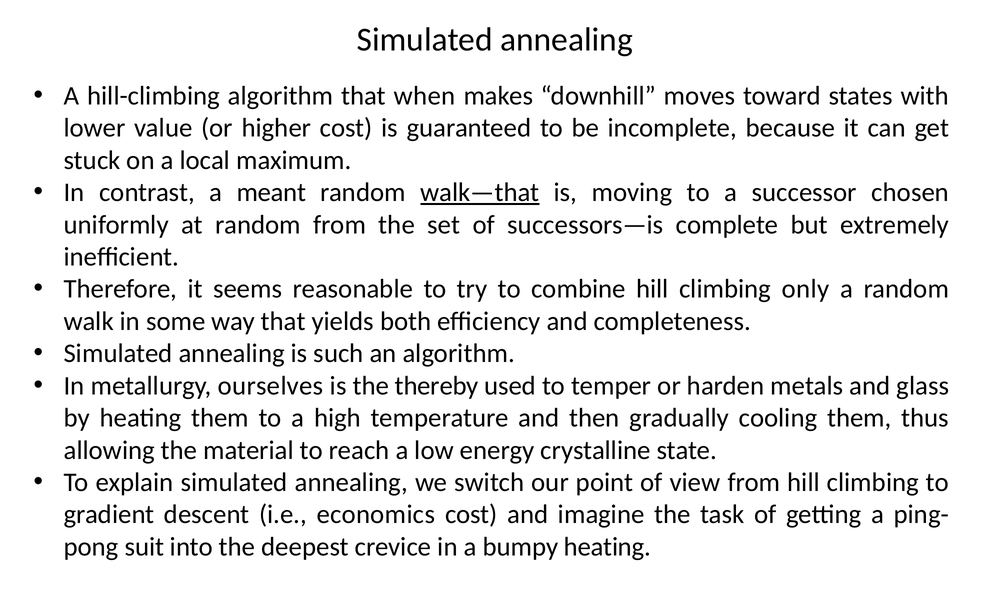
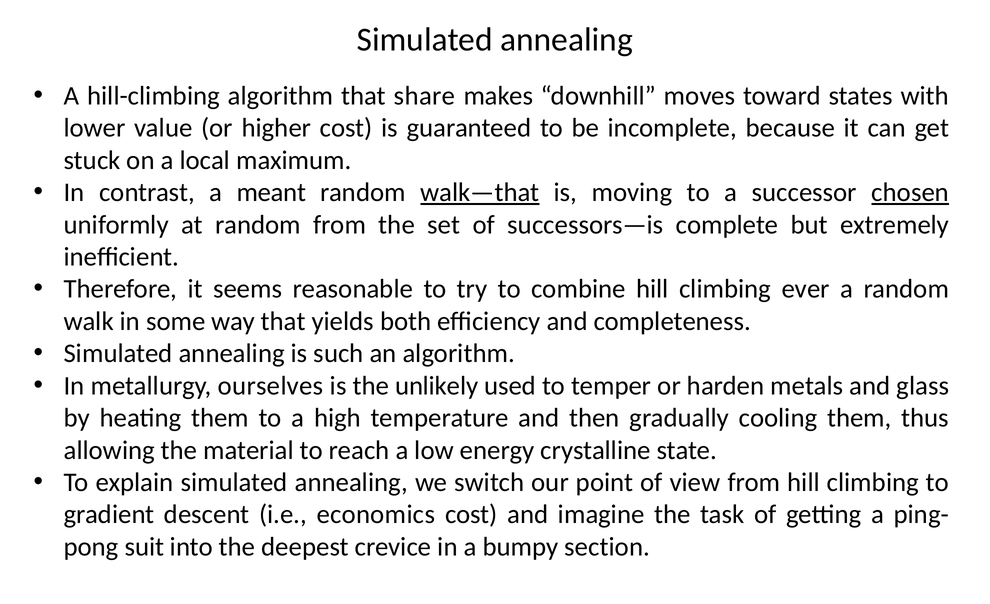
when: when -> share (425, 96)
chosen underline: none -> present (910, 192)
only: only -> ever (806, 289)
thereby: thereby -> unlikely (437, 386)
bumpy heating: heating -> section (607, 546)
